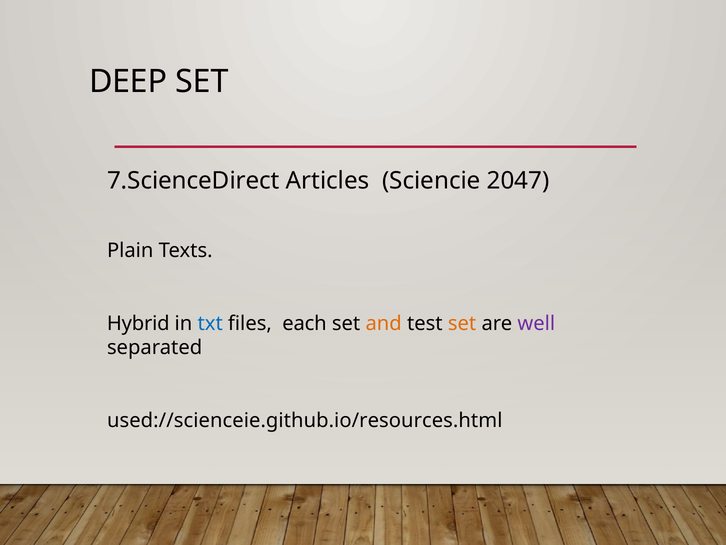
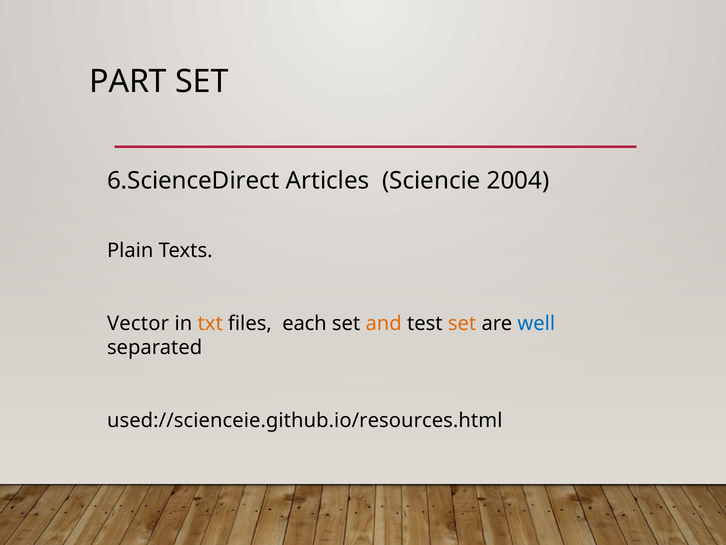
DEEP: DEEP -> PART (128, 82)
7.ScienceDirect: 7.ScienceDirect -> 6.ScienceDirect (193, 181)
2047: 2047 -> 2004 (518, 181)
Hybrid: Hybrid -> Vector (138, 323)
txt colour: blue -> orange (210, 323)
well colour: purple -> blue (536, 323)
